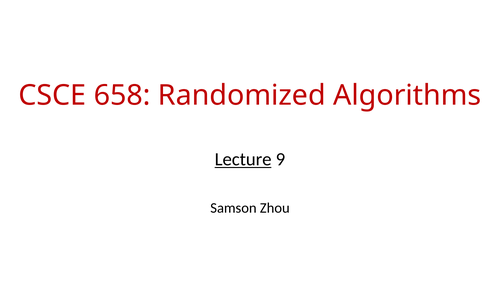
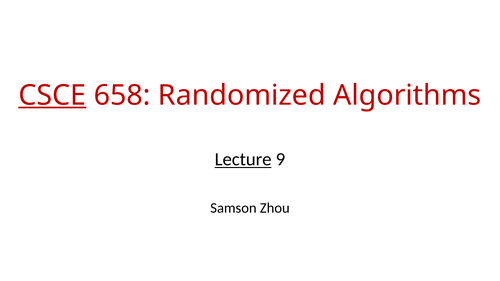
CSCE underline: none -> present (52, 95)
